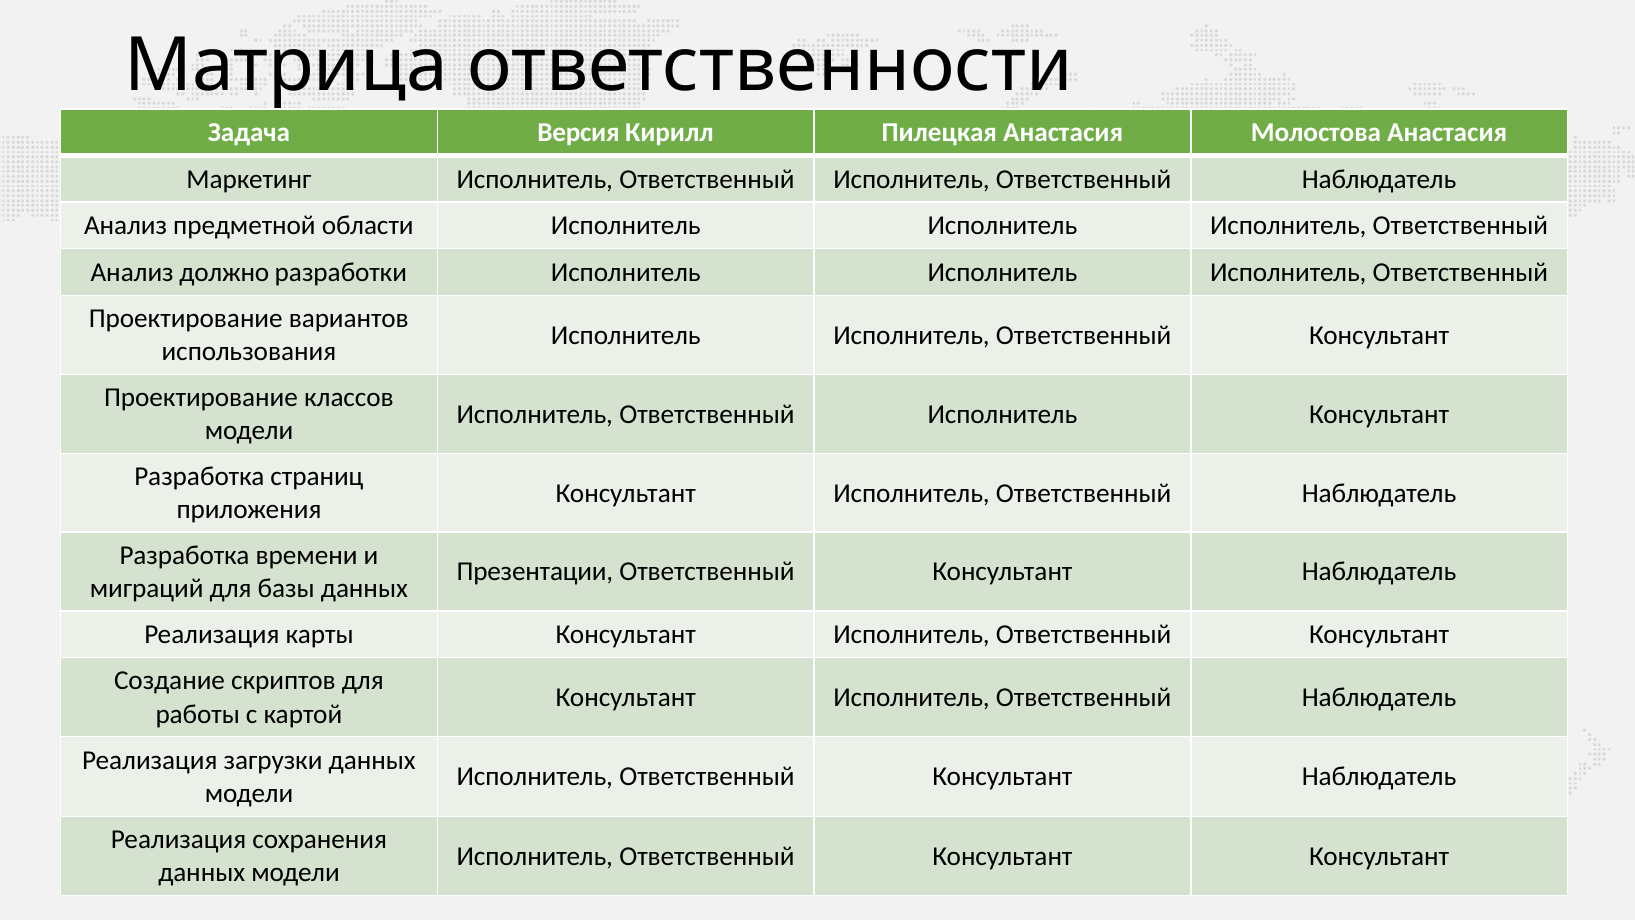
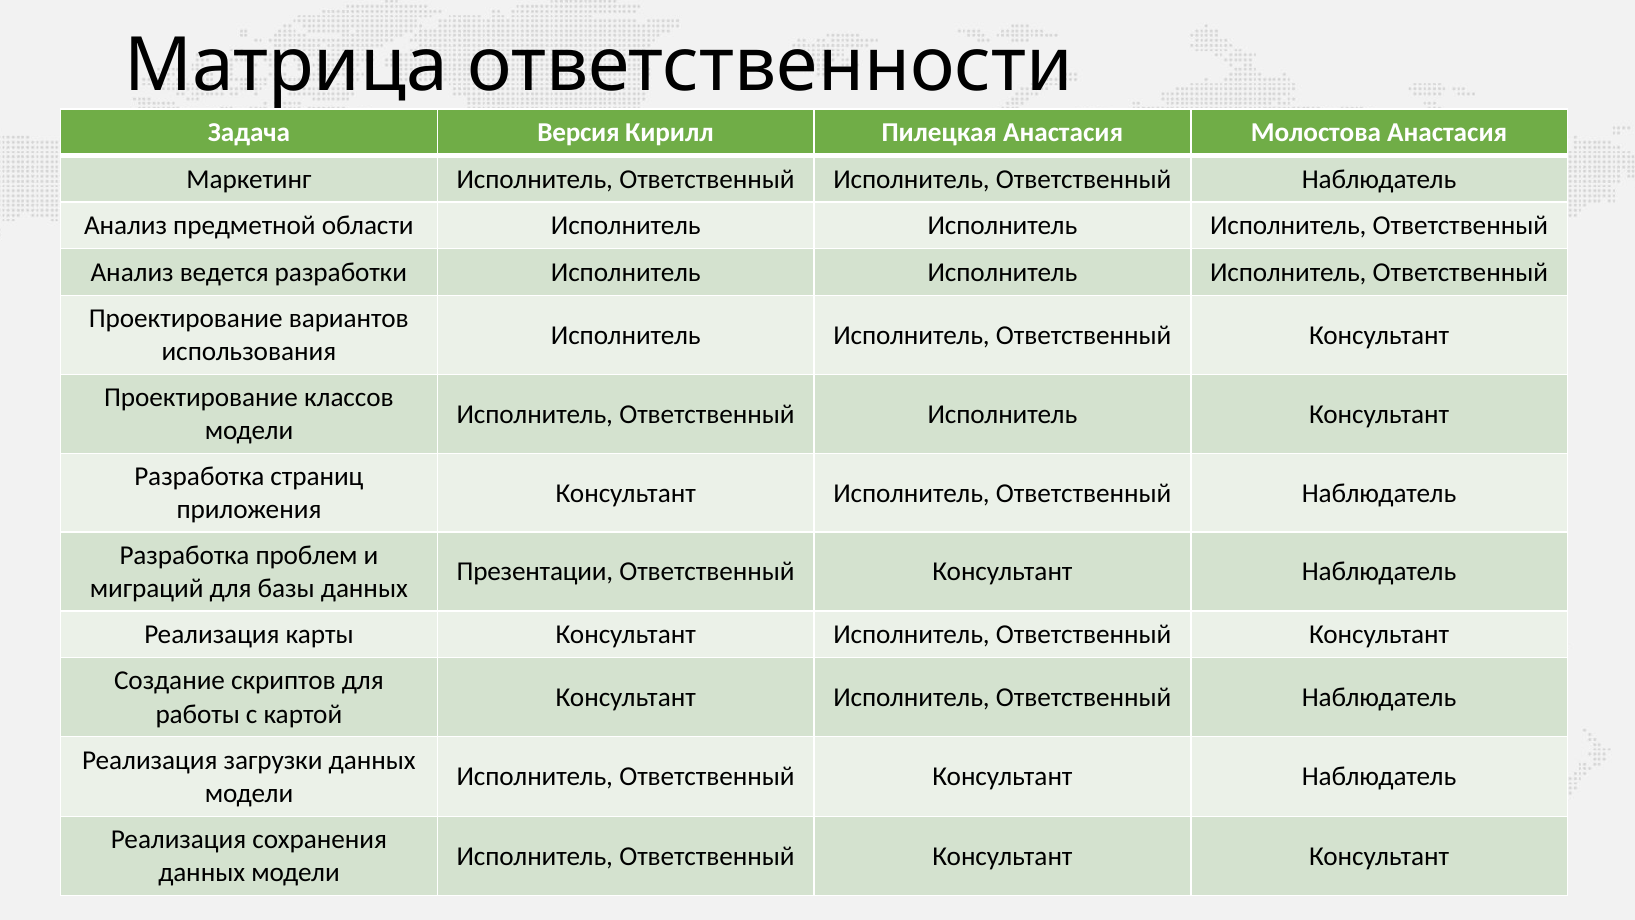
должно: должно -> ведется (224, 272)
времени: времени -> проблем (307, 555)
